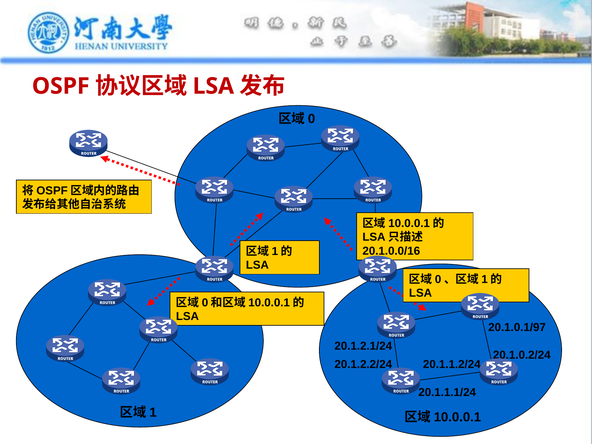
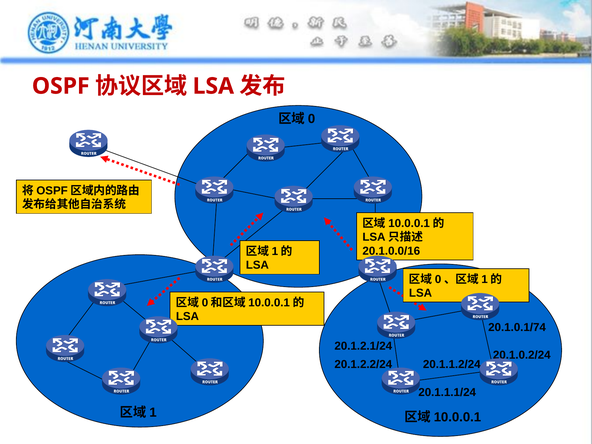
20.1.0.1/97: 20.1.0.1/97 -> 20.1.0.1/74 (517, 327)
